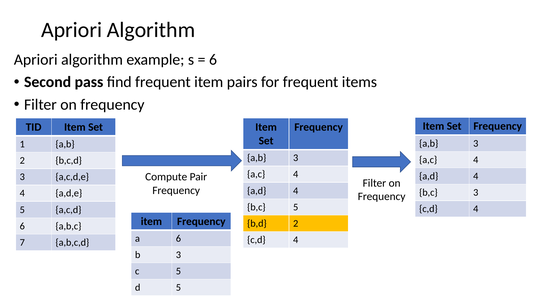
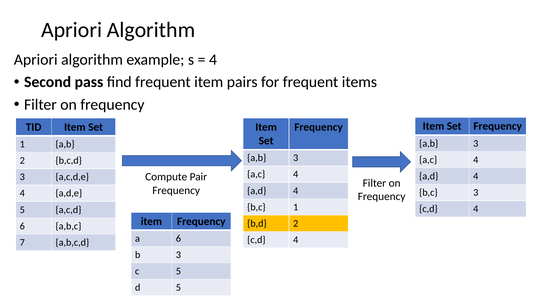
6: 6 -> 4 (213, 60)
b,c 5: 5 -> 1 (296, 207)
